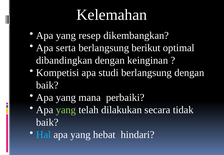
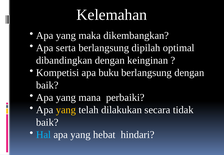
resep: resep -> maka (90, 36)
berikut: berikut -> dipilah (146, 48)
studi: studi -> buku (109, 73)
yang colour: light green -> yellow (66, 110)
